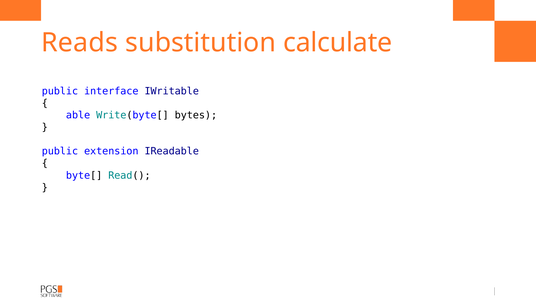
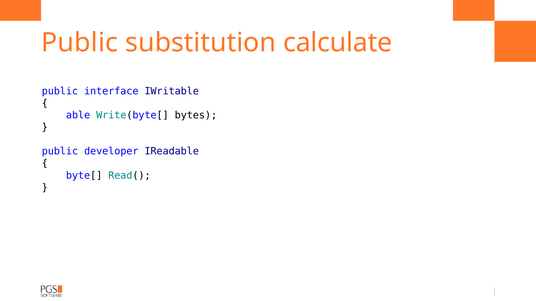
Reads: Reads -> Public (80, 43)
extension: extension -> developer (111, 152)
